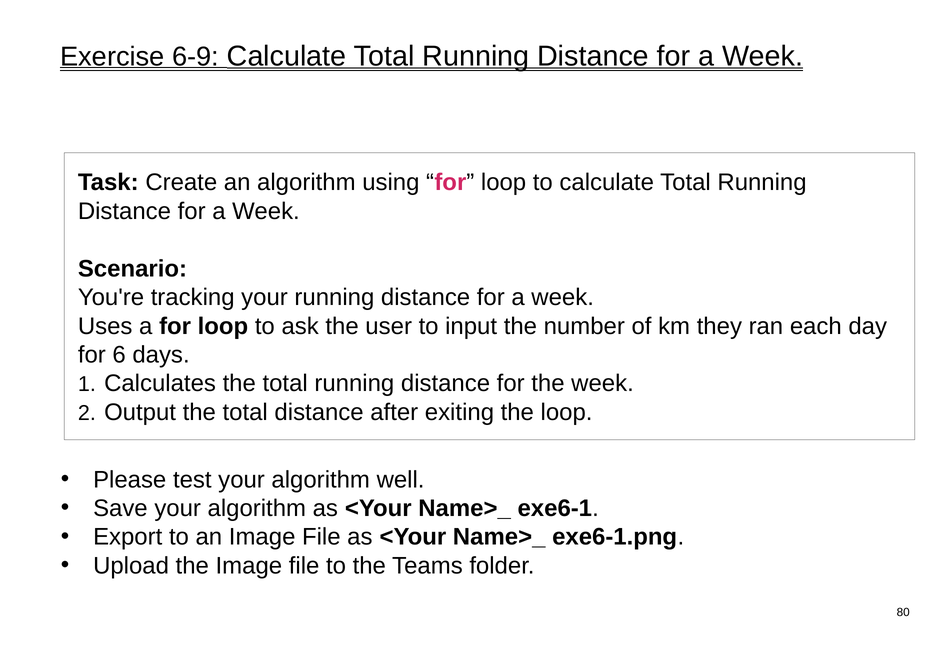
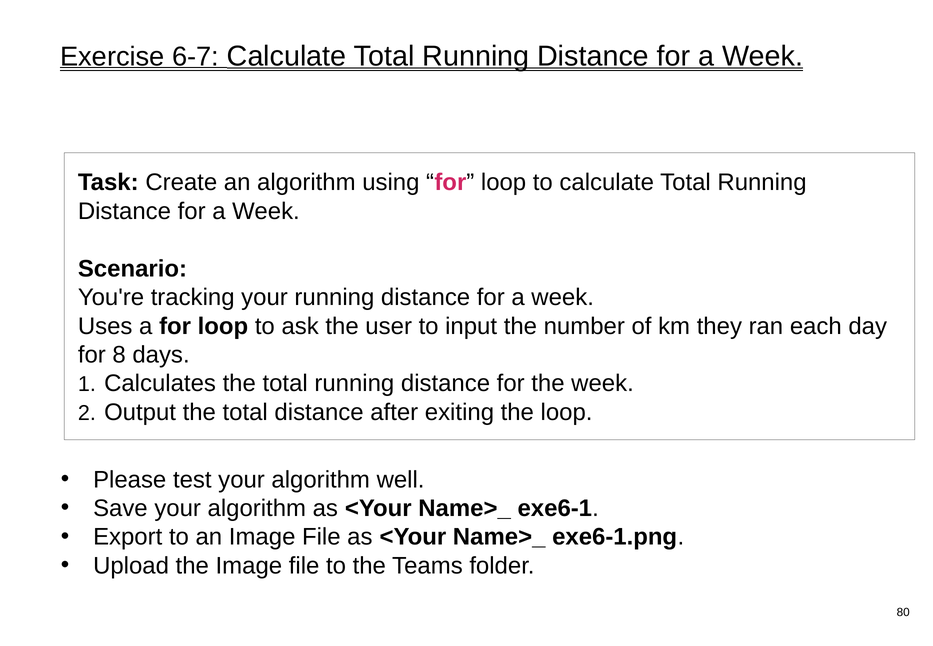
6-9: 6-9 -> 6-7 (196, 57)
6: 6 -> 8 (119, 355)
